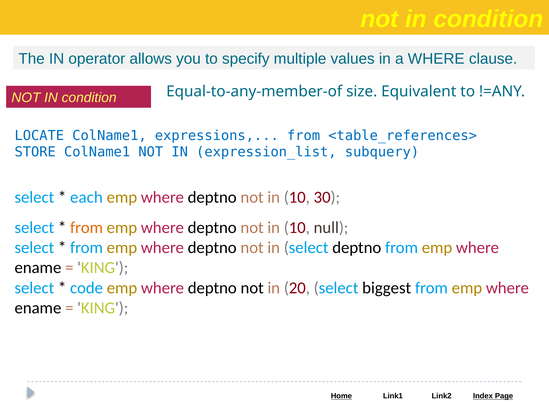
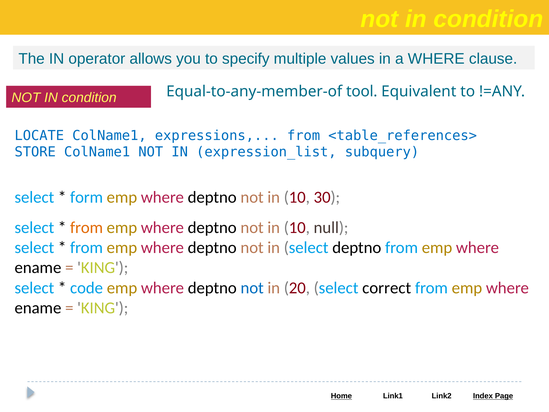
size: size -> tool (362, 91)
each: each -> form (87, 197)
not colour: black -> blue (252, 288)
biggest: biggest -> correct (387, 288)
